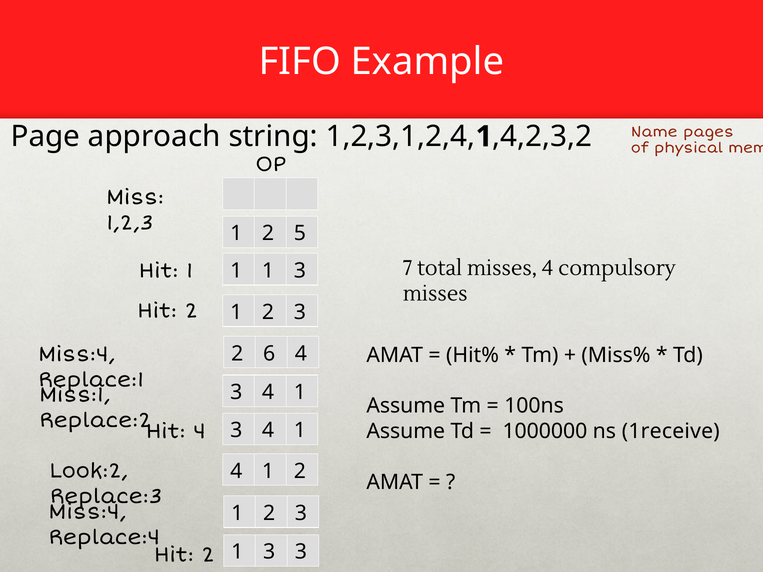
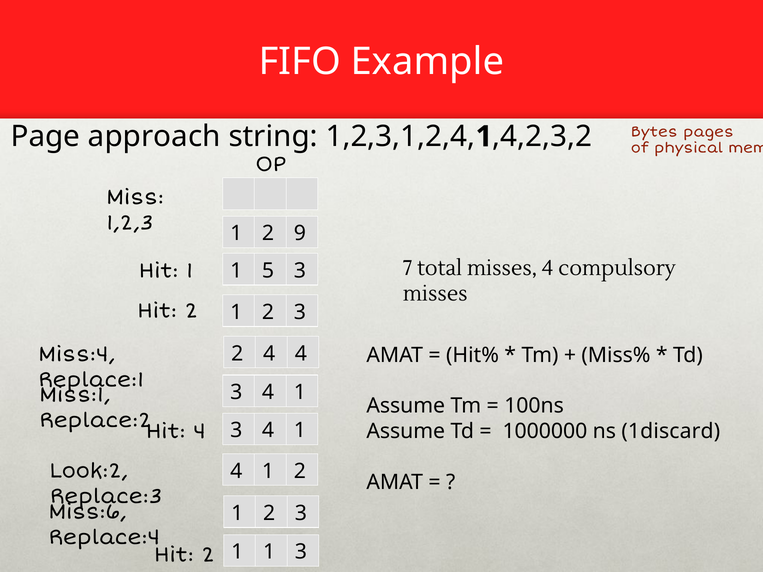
Name: Name -> Bytes (654, 132)
5: 5 -> 9 (300, 234)
1 1: 1 -> 5 (268, 271)
2 6: 6 -> 4 (269, 354)
1receive: 1receive -> 1discard (671, 432)
Miss:4: Miss:4 -> Miss:6 (88, 512)
3: 3 -> 1 (269, 552)
